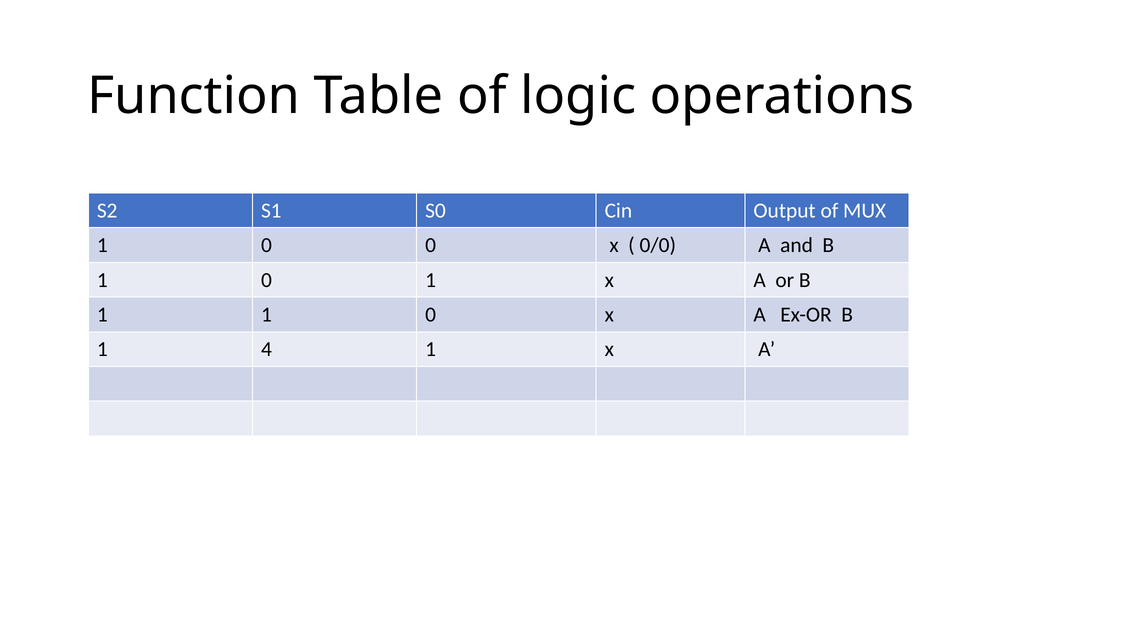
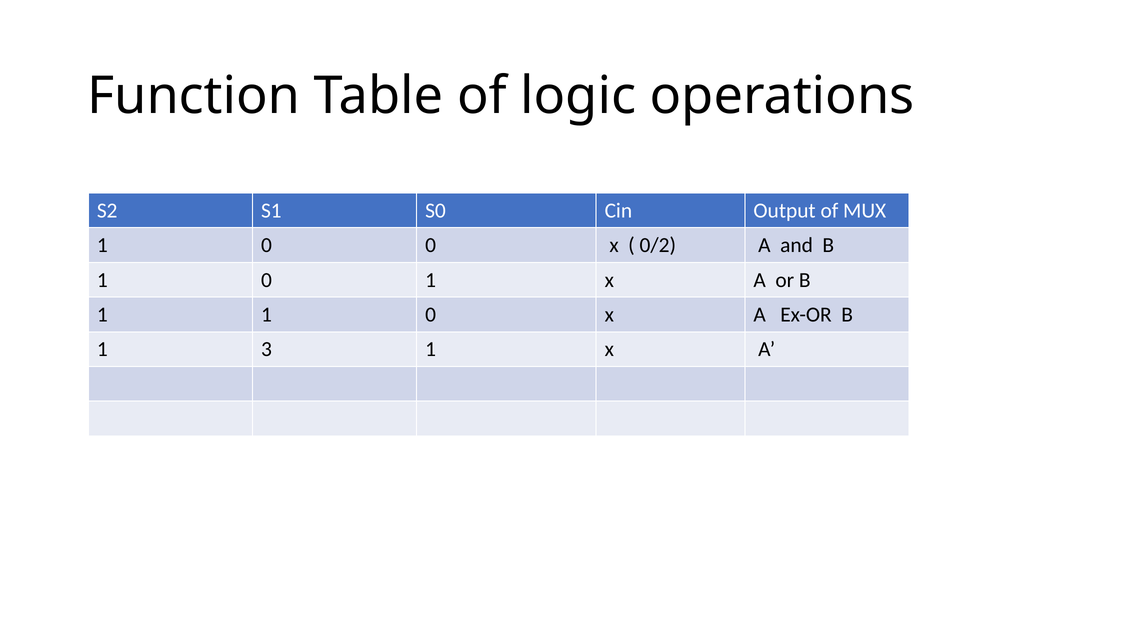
0/0: 0/0 -> 0/2 (658, 245)
4: 4 -> 3 (266, 350)
